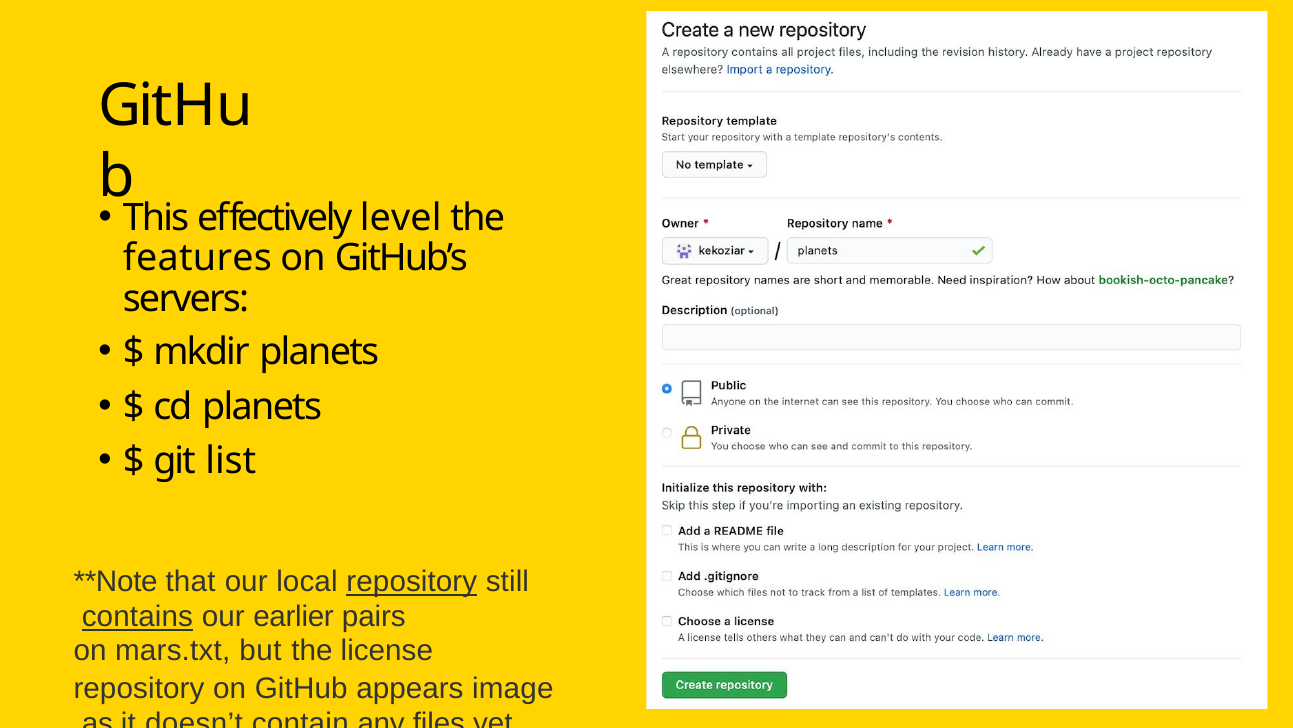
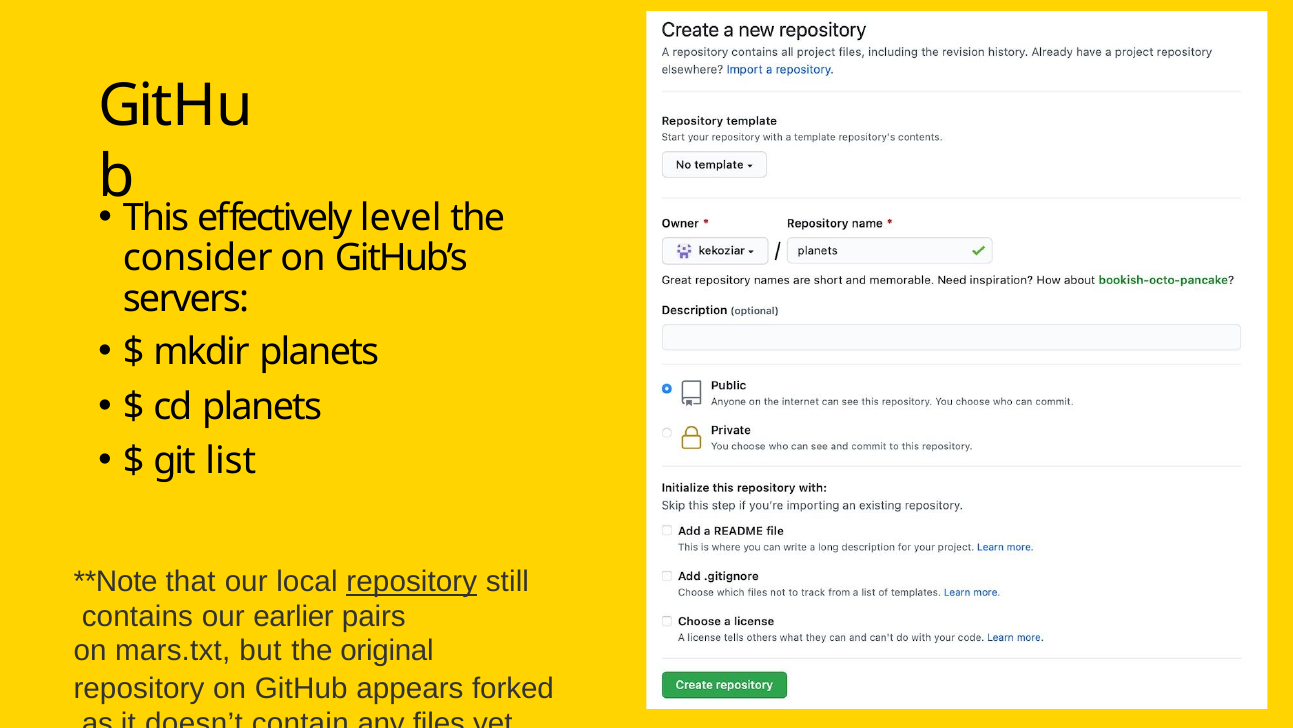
features: features -> consider (198, 258)
contains underline: present -> none (137, 616)
license: license -> original (387, 650)
image: image -> forked (513, 688)
